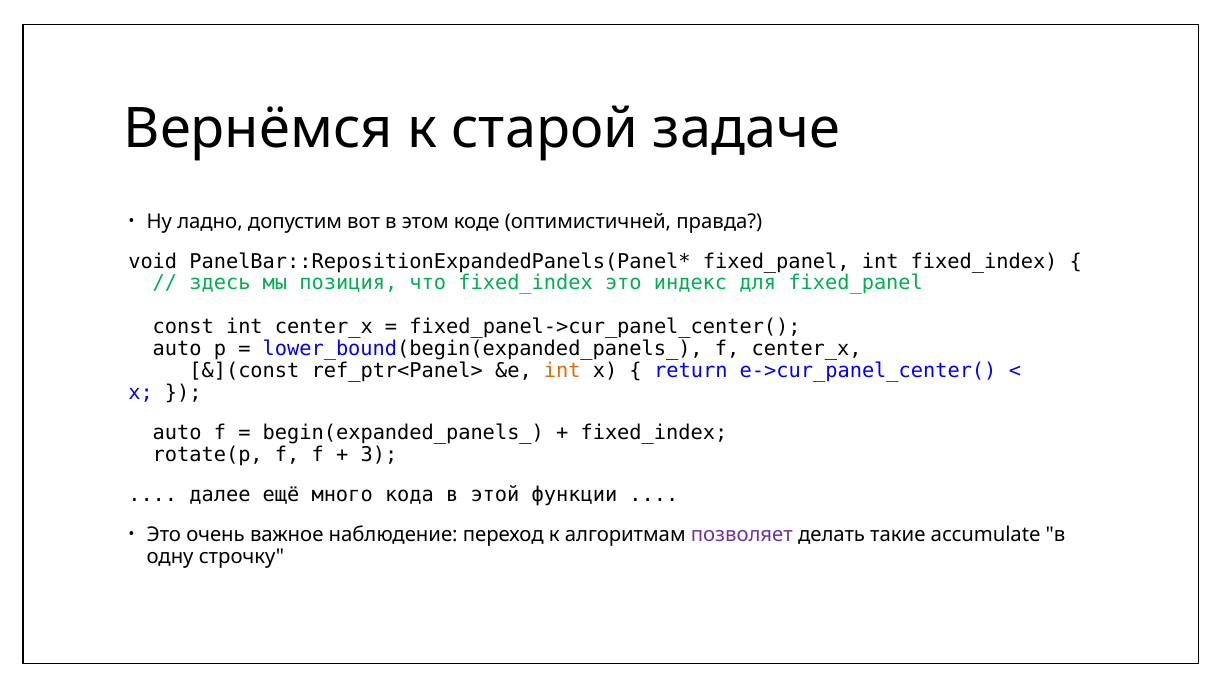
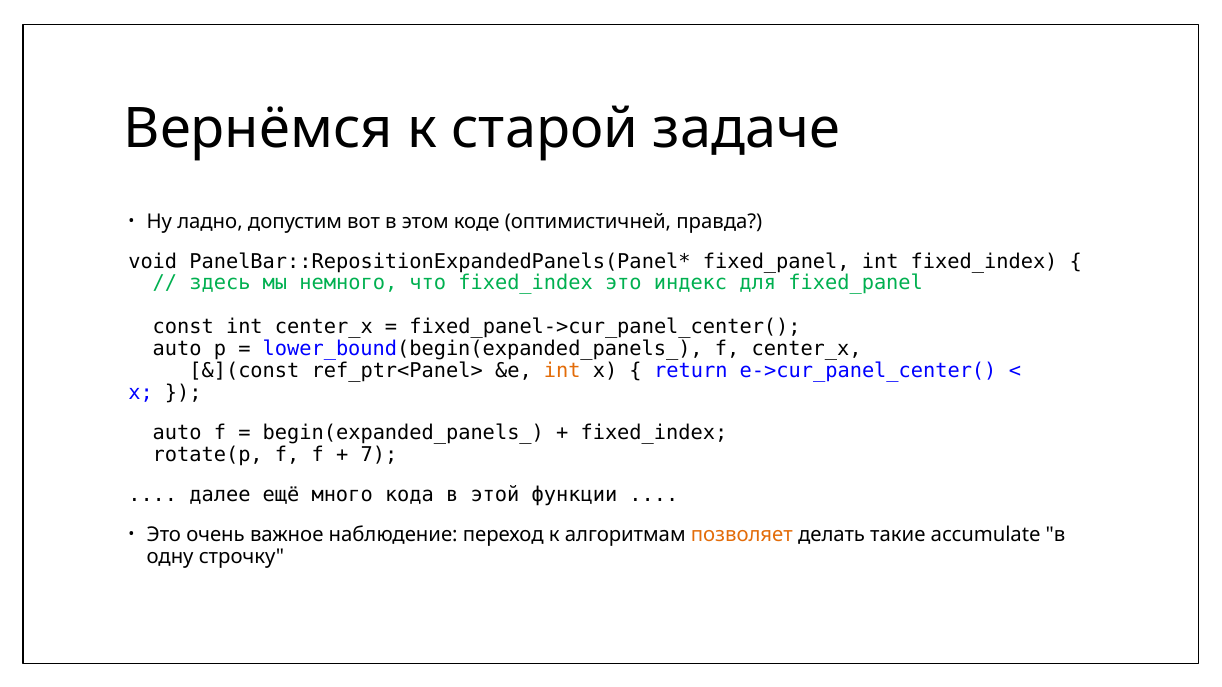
позиция: позиция -> немного (348, 283)
3: 3 -> 7 (379, 455)
позволяет colour: purple -> orange (742, 535)
